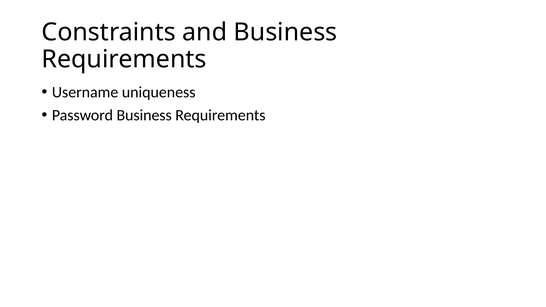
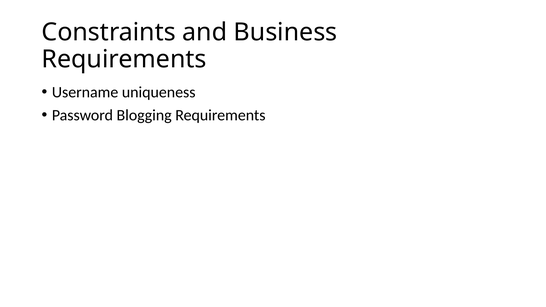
Password Business: Business -> Blogging (144, 115)
